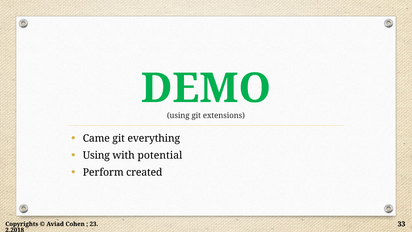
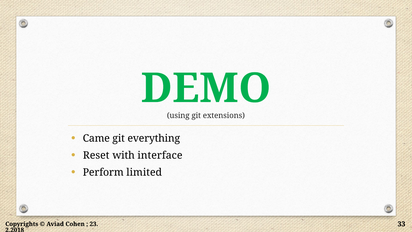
Using: Using -> Reset (96, 155)
potential: potential -> interface (160, 155)
created: created -> limited (144, 172)
